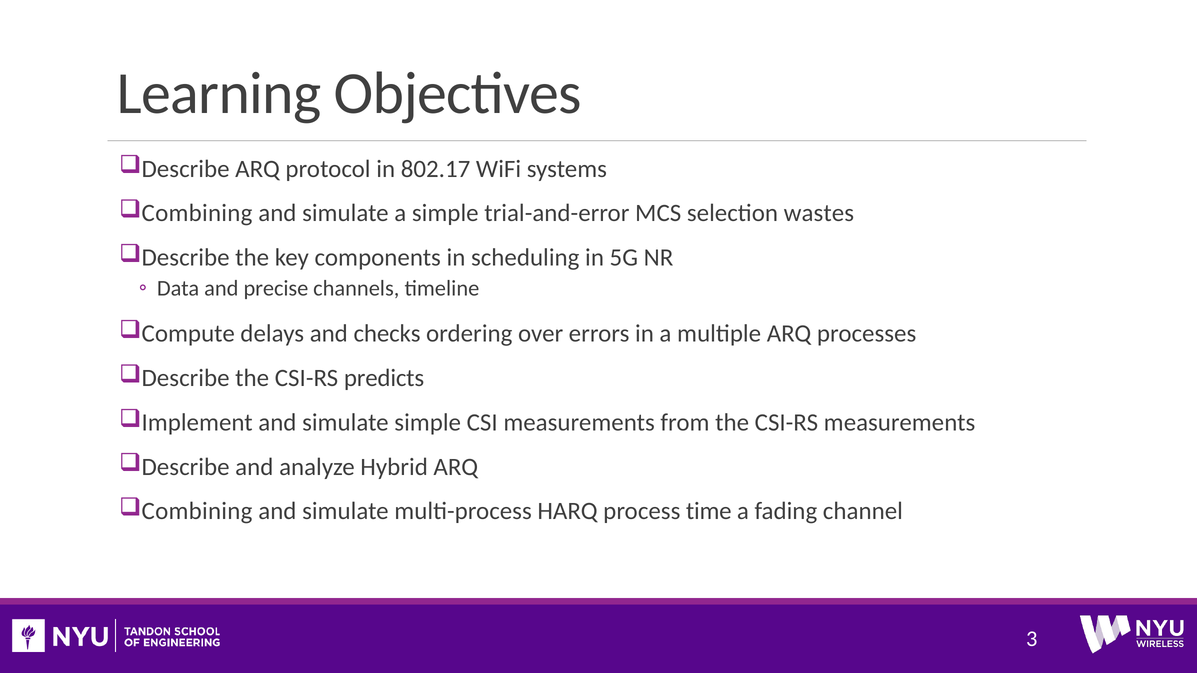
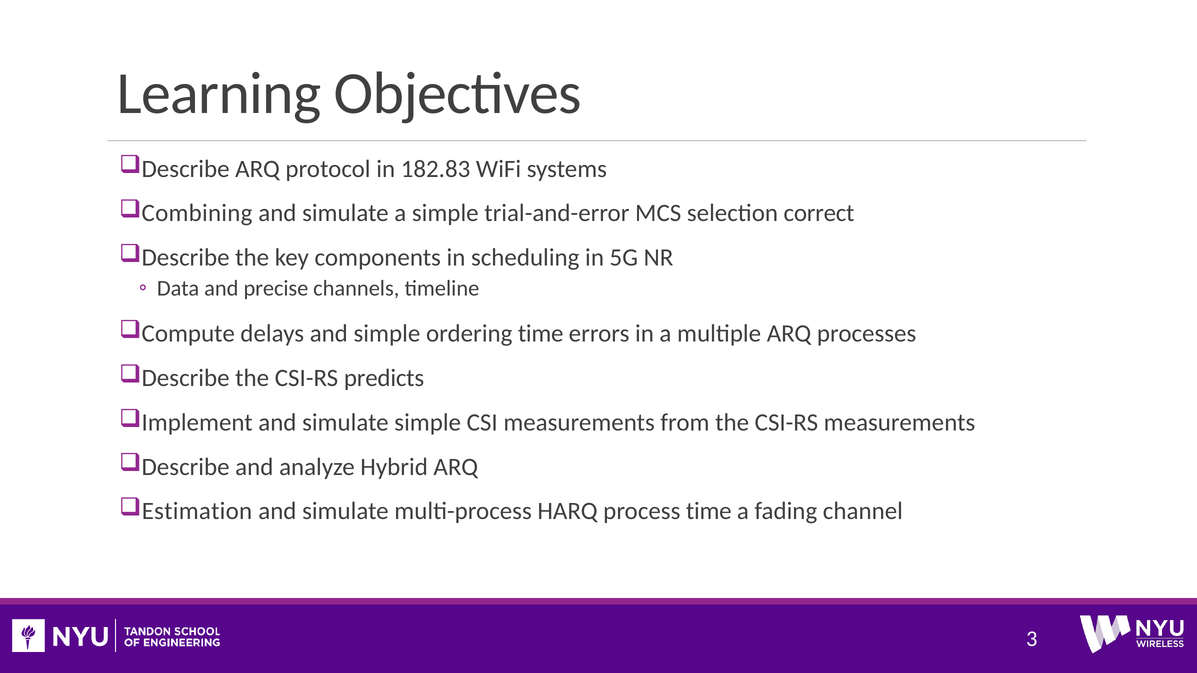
802.17: 802.17 -> 182.83 (436, 169)
wastes: wastes -> correct (819, 213)
and checks: checks -> simple (387, 334)
ordering over: over -> time (541, 334)
Combining: Combining -> Estimation (197, 511)
